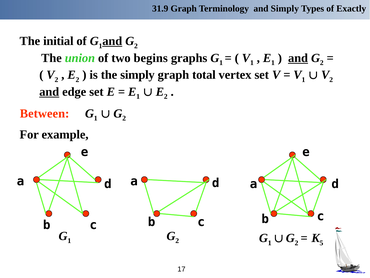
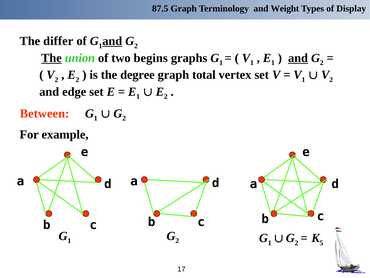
31.9: 31.9 -> 87.5 (160, 9)
and Simply: Simply -> Weight (285, 9)
Exactly: Exactly -> Display (351, 9)
initial: initial -> differ (58, 41)
The underline: none -> present (51, 58)
the simply: simply -> degree (137, 75)
and underline: present -> none (49, 92)
